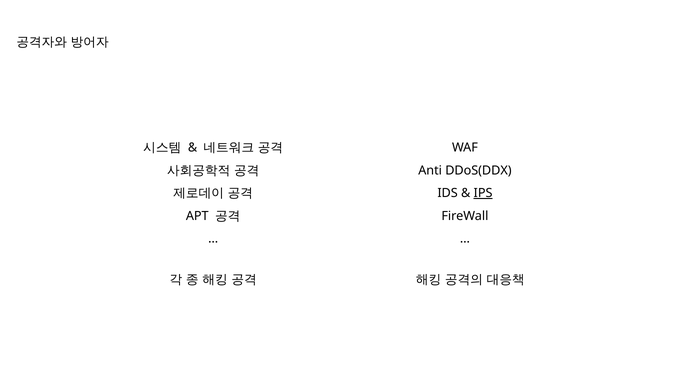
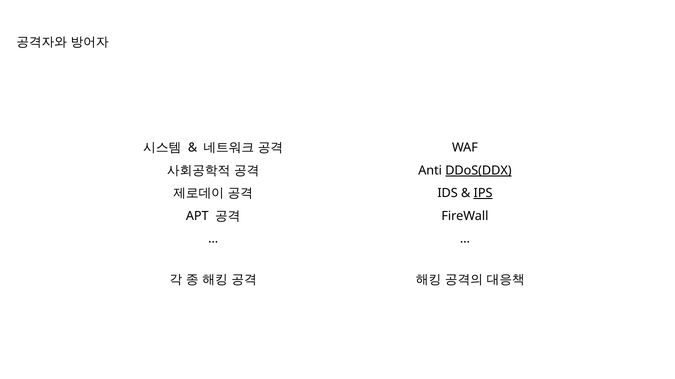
DDoS(DDX underline: none -> present (478, 171)
